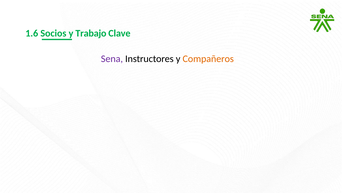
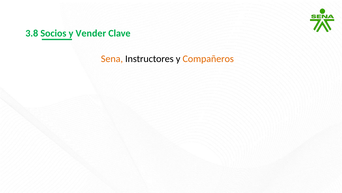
1.6: 1.6 -> 3.8 (32, 33)
Trabajo: Trabajo -> Vender (91, 33)
Sena colour: purple -> orange (112, 59)
